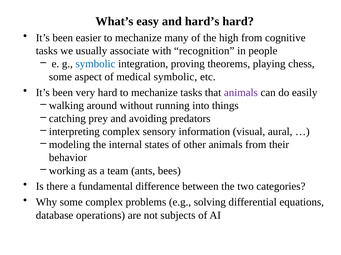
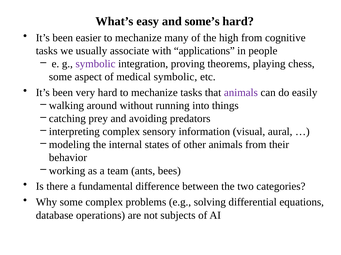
hard’s: hard’s -> some’s (202, 21)
recognition: recognition -> applications (204, 51)
symbolic colour: blue -> purple (95, 64)
